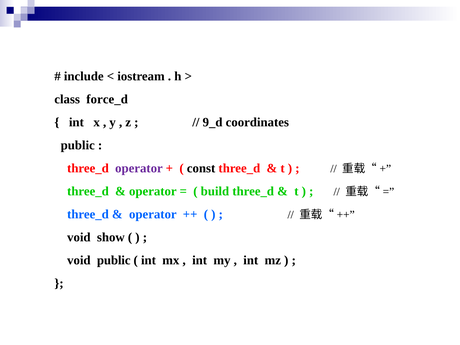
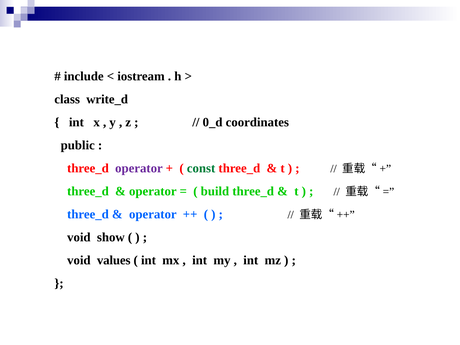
force_d: force_d -> write_d (107, 99)
9_d: 9_d -> 0_d (213, 122)
const colour: black -> green (201, 168)
void public: public -> values (114, 260)
